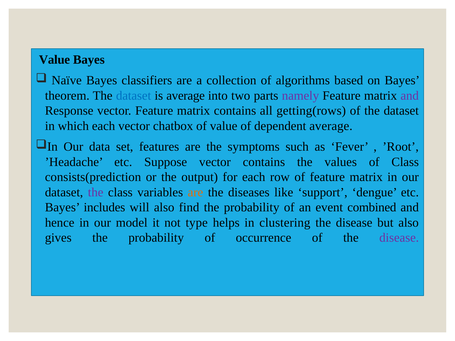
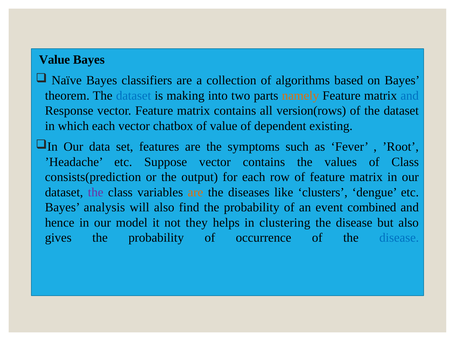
is average: average -> making (186, 96)
namely colour: purple -> orange (300, 96)
and colour: purple -> blue (410, 96)
getting(rows: getting(rows -> version(rows (311, 111)
dependent average: average -> existing (331, 126)
support: support -> clusters (323, 192)
includes: includes -> analysis (104, 207)
type: type -> they (197, 223)
disease colour: purple -> blue (399, 238)
